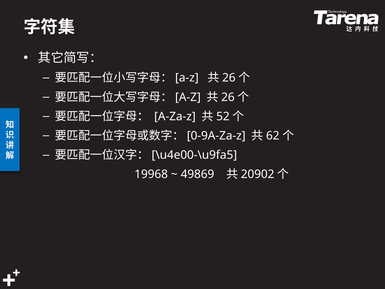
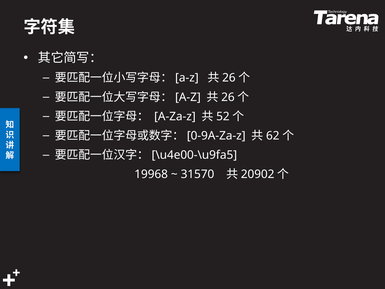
49869: 49869 -> 31570 (197, 174)
